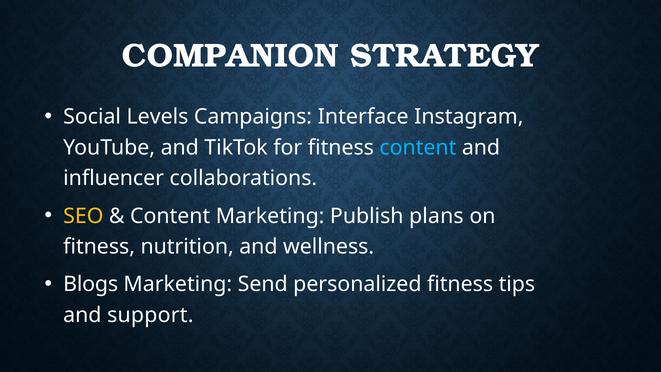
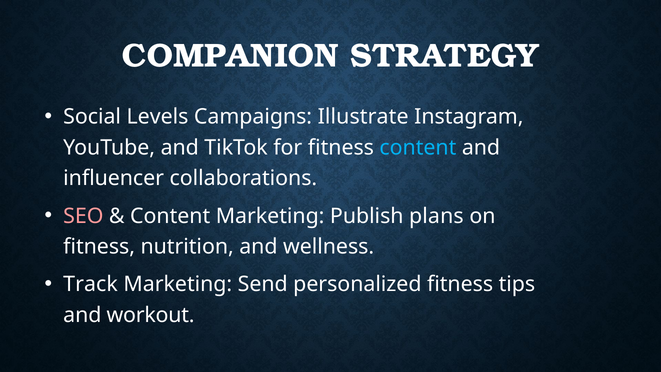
Interface: Interface -> Illustrate (363, 117)
SEO colour: yellow -> pink (83, 216)
Blogs: Blogs -> Track (91, 284)
support: support -> workout (151, 315)
